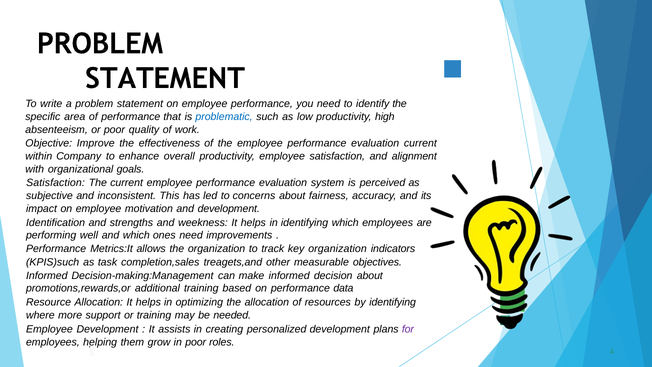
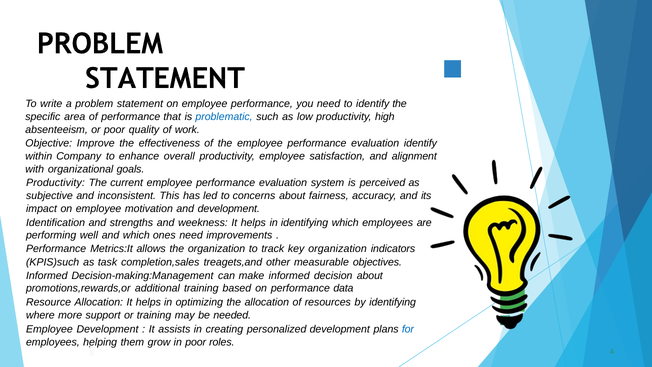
evaluation current: current -> identify (420, 143)
Satisfaction: Satisfaction -> Productivity (56, 183)
for colour: purple -> blue (408, 329)
